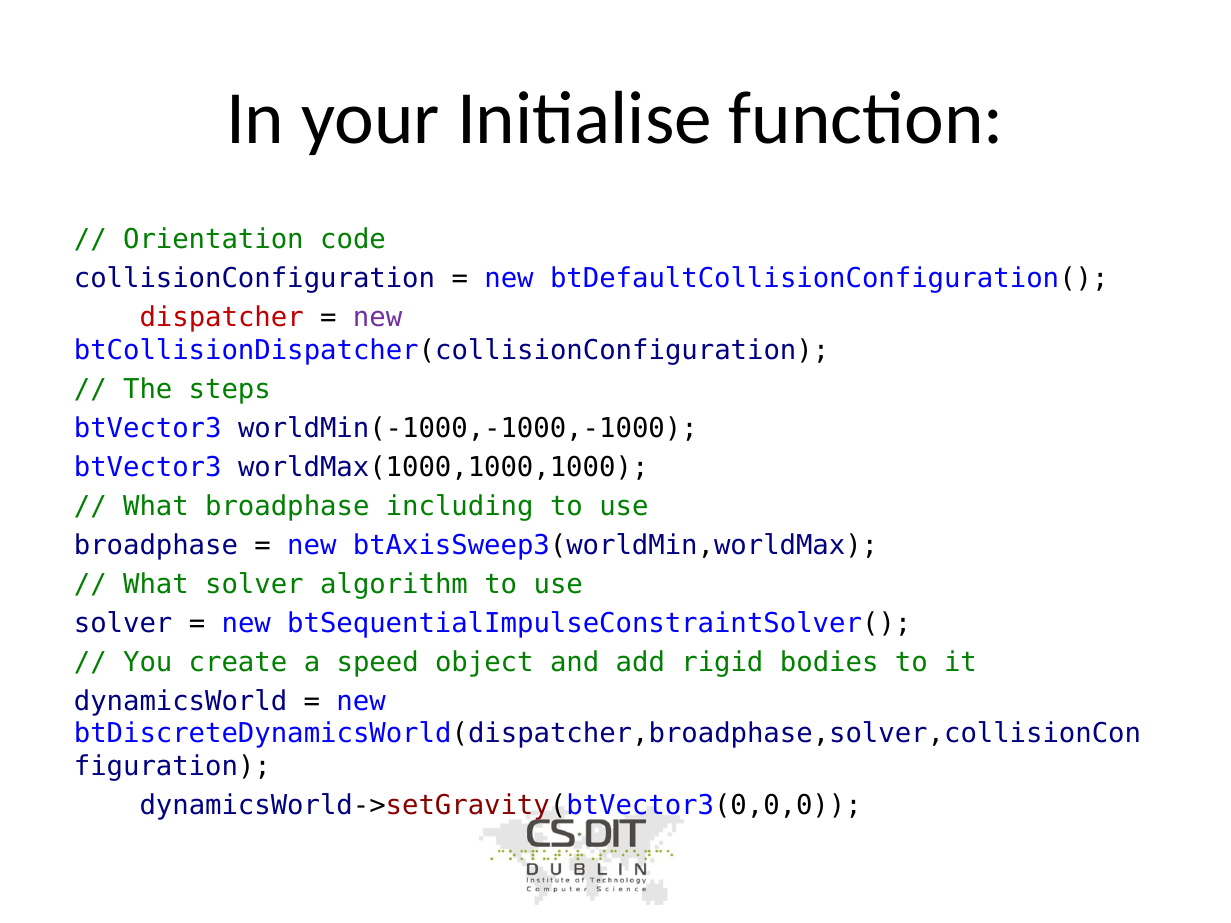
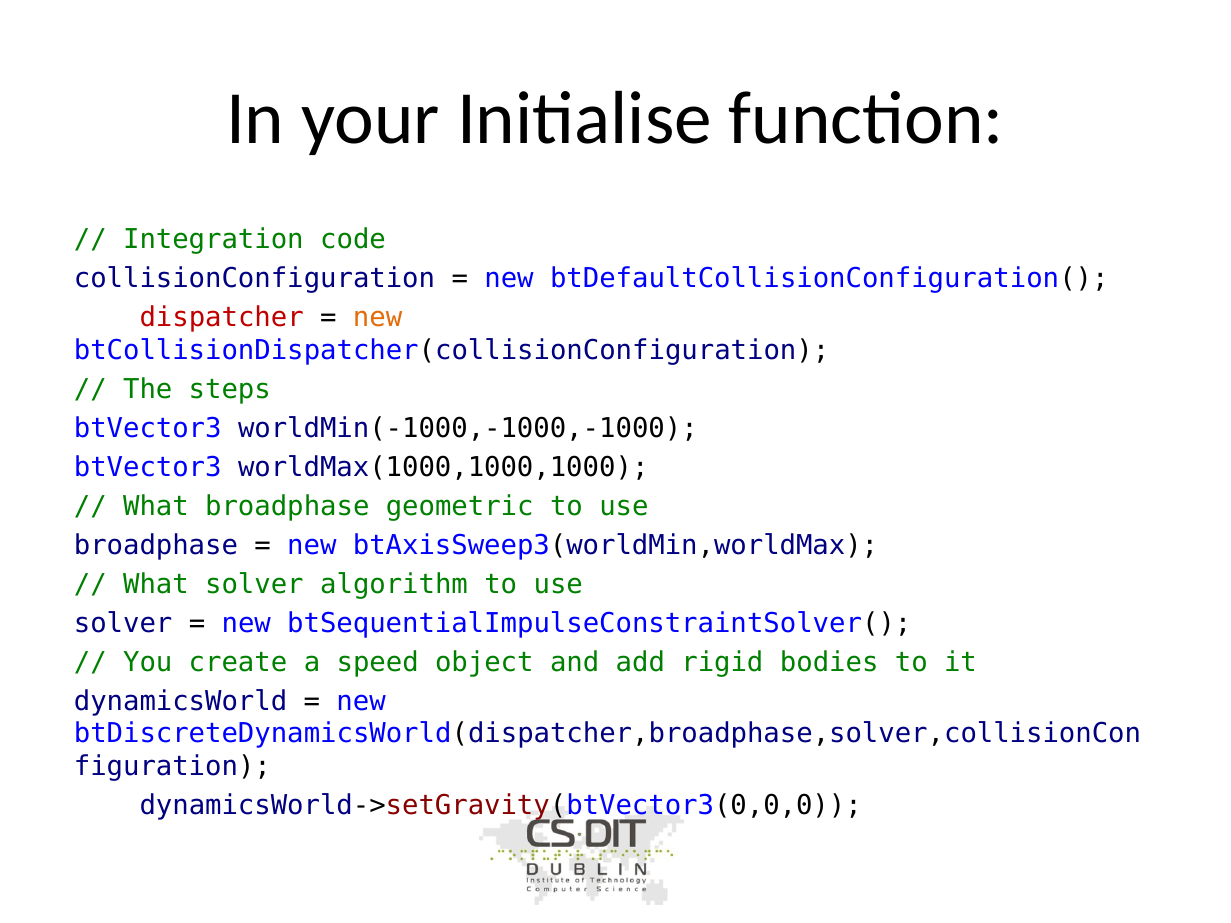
Orientation: Orientation -> Integration (213, 240)
new colour: purple -> orange (378, 318)
including: including -> geometric (460, 506)
